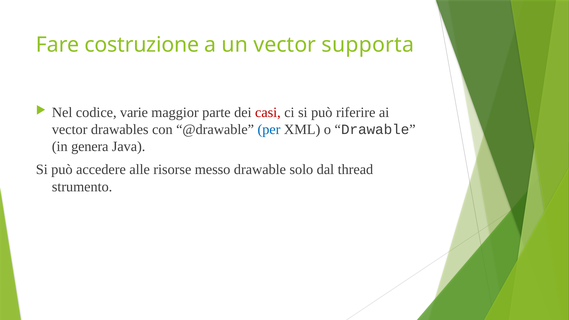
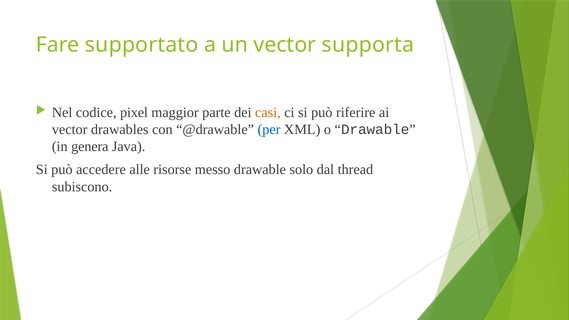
costruzione: costruzione -> supportato (142, 45)
varie: varie -> pixel (134, 113)
casi colour: red -> orange (268, 113)
strumento: strumento -> subiscono (82, 187)
